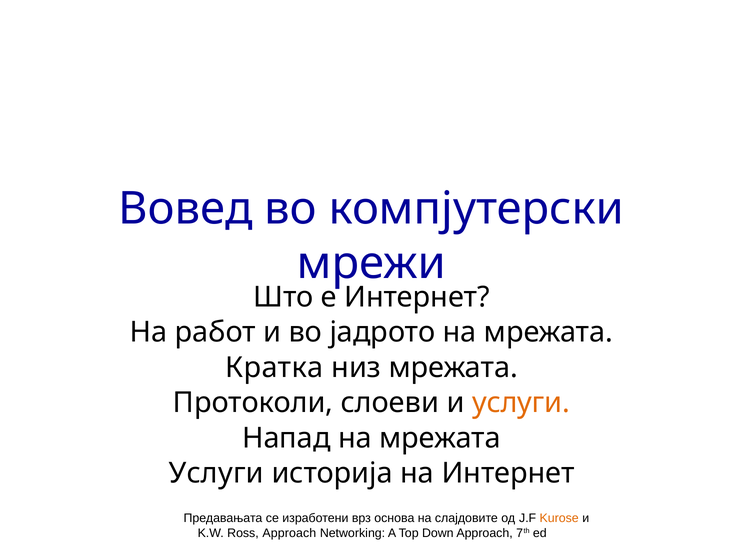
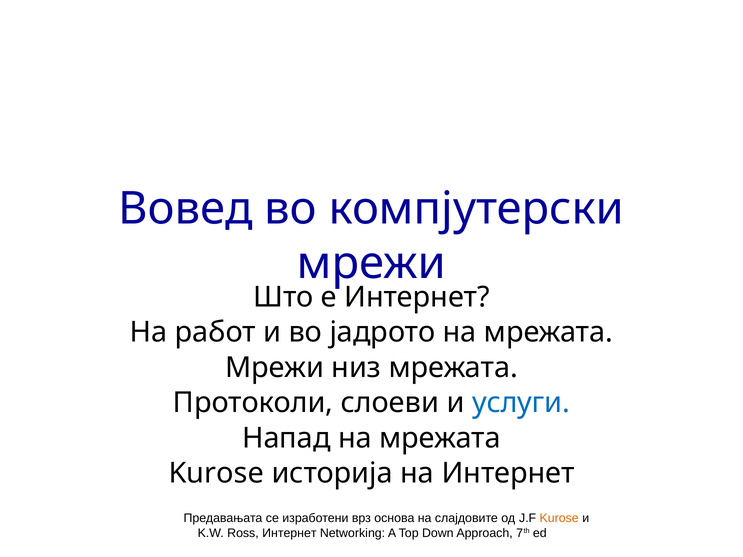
Кратка: Кратка -> Мрежи (275, 368)
услуги colour: orange -> blue (521, 403)
Услуги: Услуги -> Kurose (216, 474)
Ross Approach: Approach -> Интернет (289, 533)
